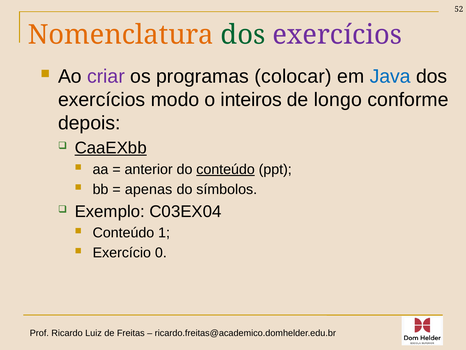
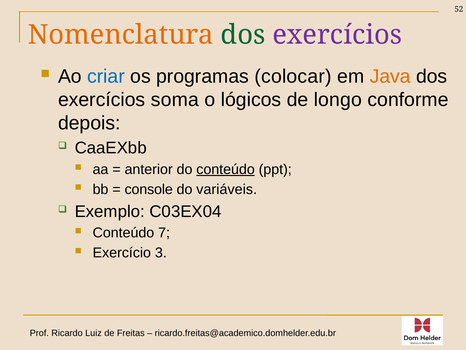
criar colour: purple -> blue (106, 76)
Java colour: blue -> orange (390, 76)
modo: modo -> soma (175, 100)
inteiros: inteiros -> lógicos (251, 100)
CaaEXbb underline: present -> none (111, 148)
apenas: apenas -> console (149, 189)
símbolos: símbolos -> variáveis (227, 189)
1: 1 -> 7 (164, 233)
0: 0 -> 3 (161, 252)
